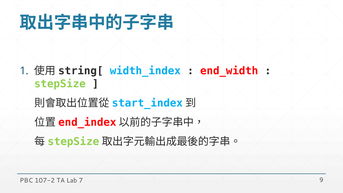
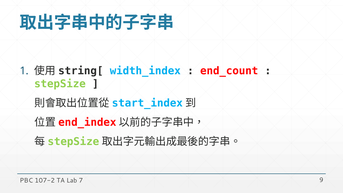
end_width: end_width -> end_count (229, 71)
